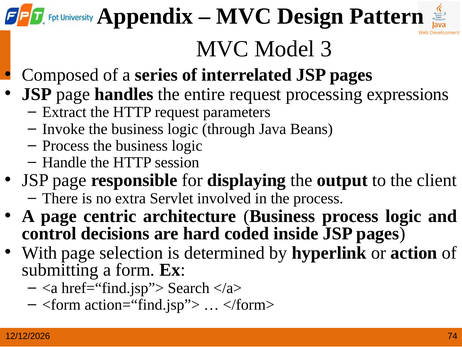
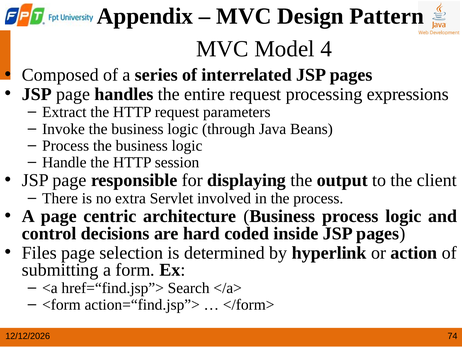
3: 3 -> 4 (326, 49)
With: With -> Files (39, 252)
